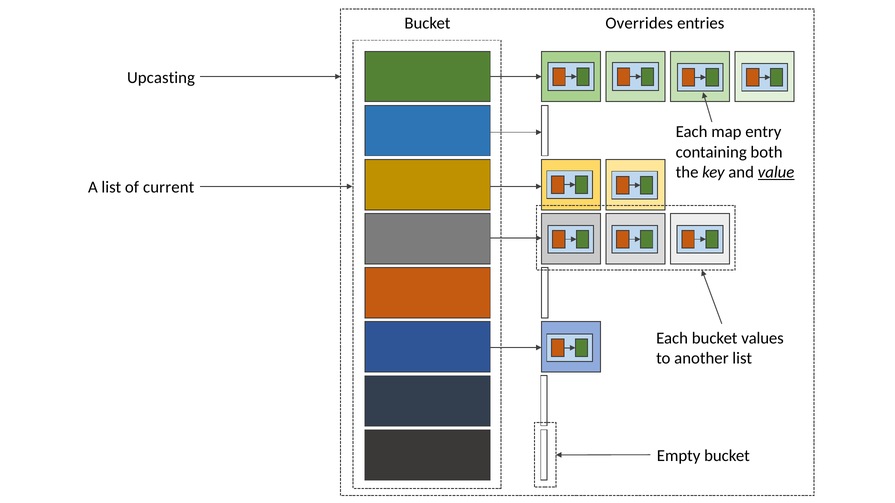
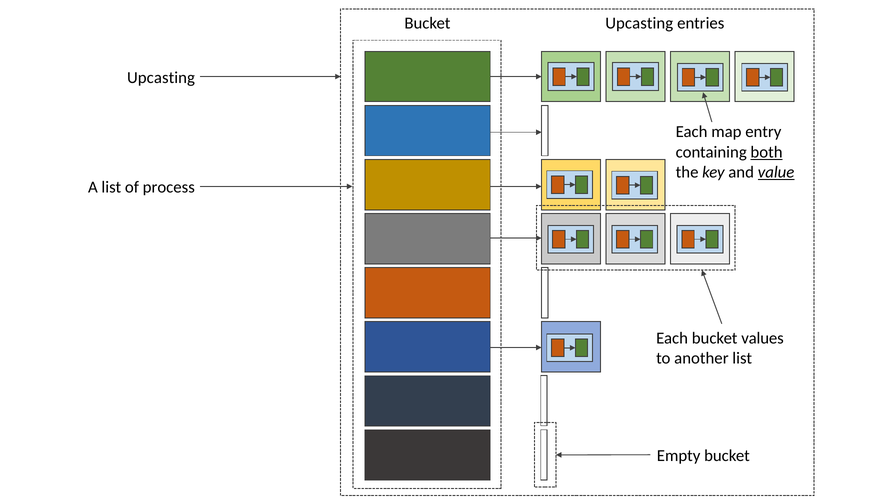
Bucket Overrides: Overrides -> Upcasting (639, 23)
both underline: none -> present (767, 152)
current: current -> process (169, 188)
